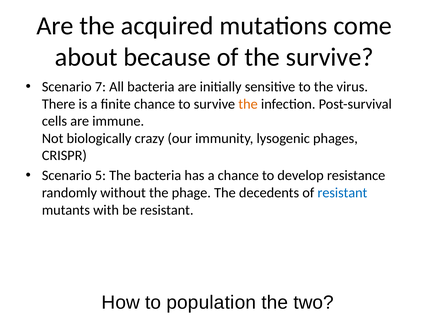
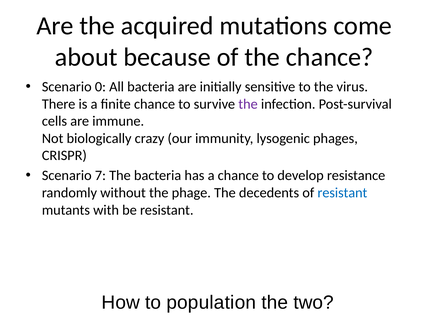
the survive: survive -> chance (330, 57)
7: 7 -> 0 (100, 87)
the colour: orange -> purple (248, 104)
5: 5 -> 7 (100, 175)
